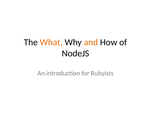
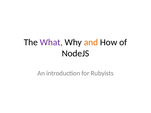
What colour: orange -> purple (51, 42)
